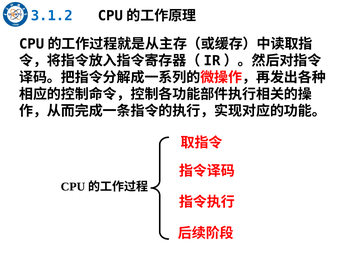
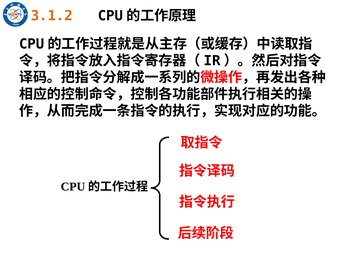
3.1.2 colour: blue -> orange (52, 16)
